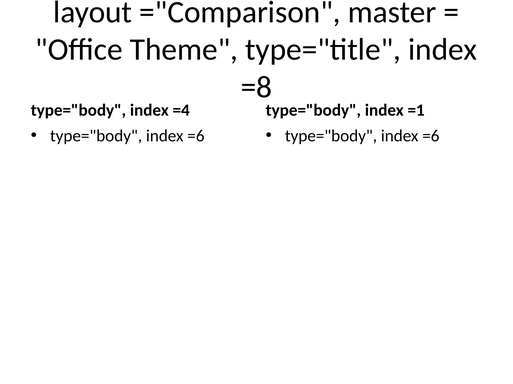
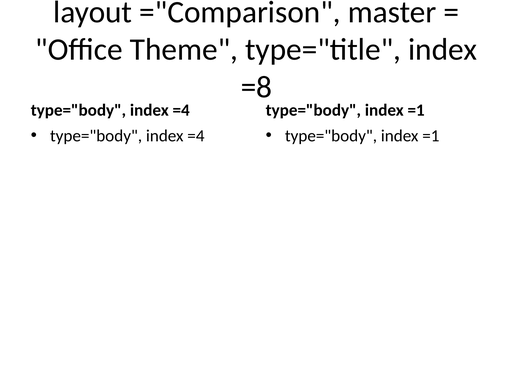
=6: =6 -> =4 (196, 136)
=6: =6 -> =1 (431, 136)
